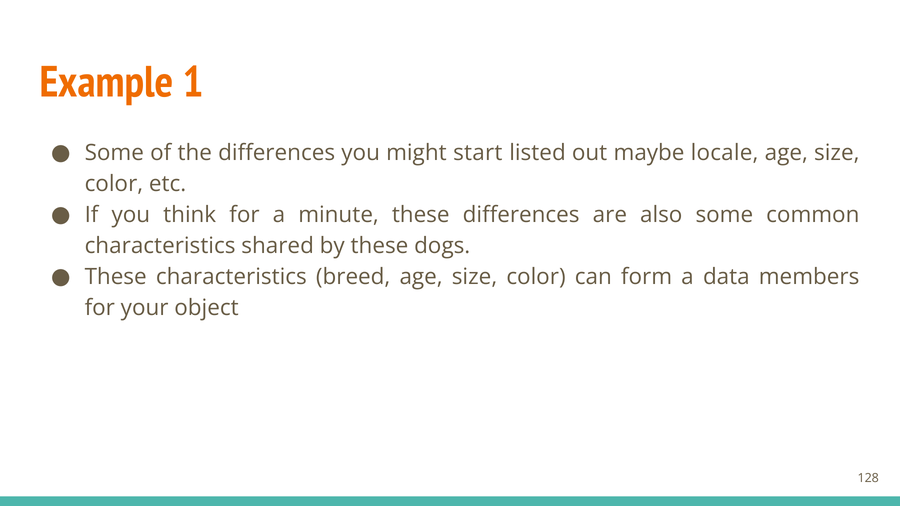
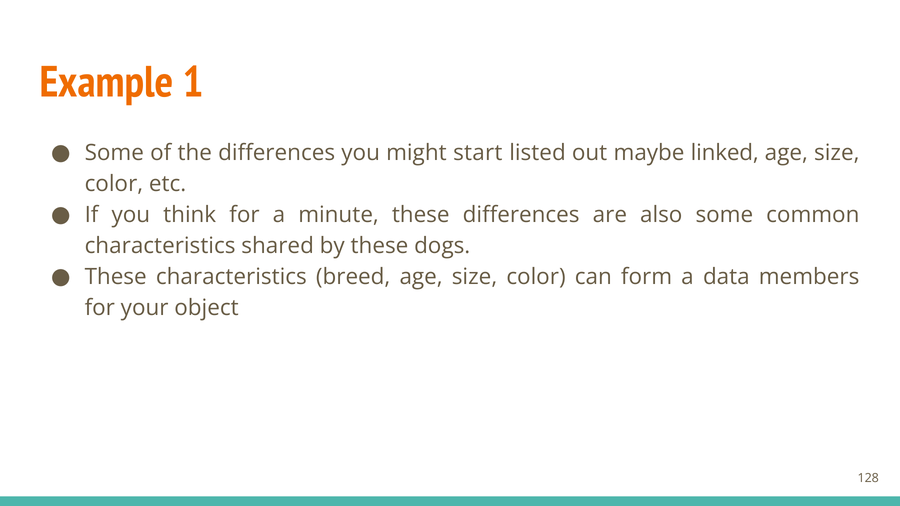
locale: locale -> linked (725, 153)
